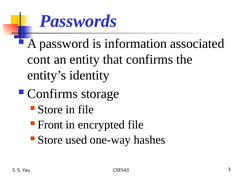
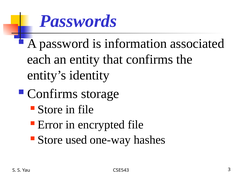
cont: cont -> each (39, 60)
Front: Front -> Error (50, 125)
